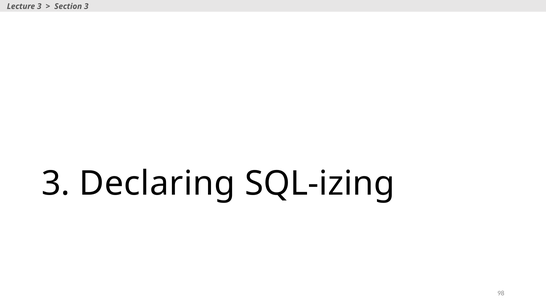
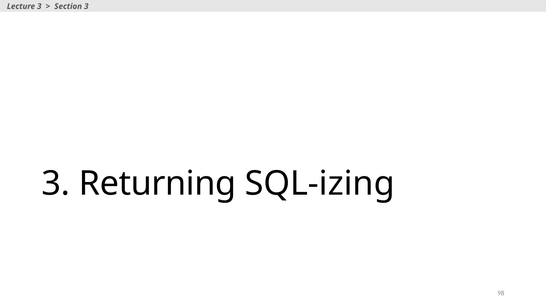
Declaring: Declaring -> Returning (158, 184)
